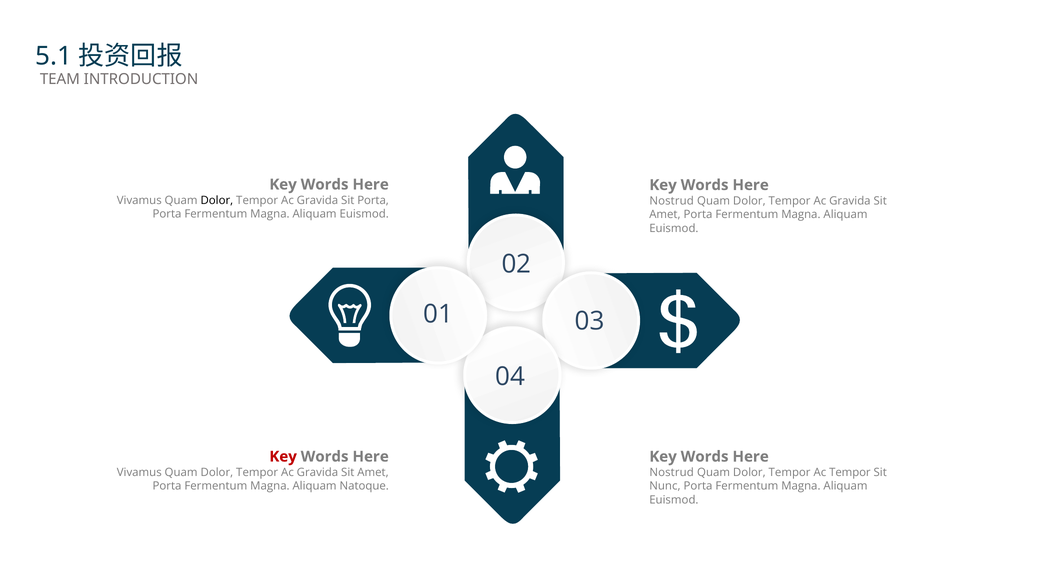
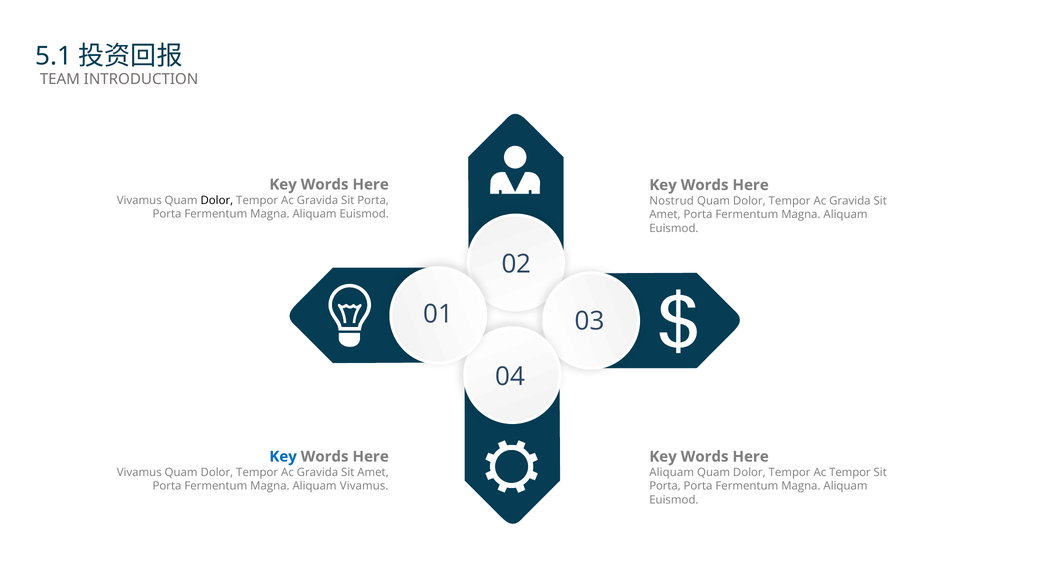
Key colour: red -> blue (283, 457)
Nostrud: Nostrud -> Aliquam (672, 472)
Aliquam Natoque: Natoque -> Vivamus (364, 486)
Nunc: Nunc -> Porta (665, 486)
